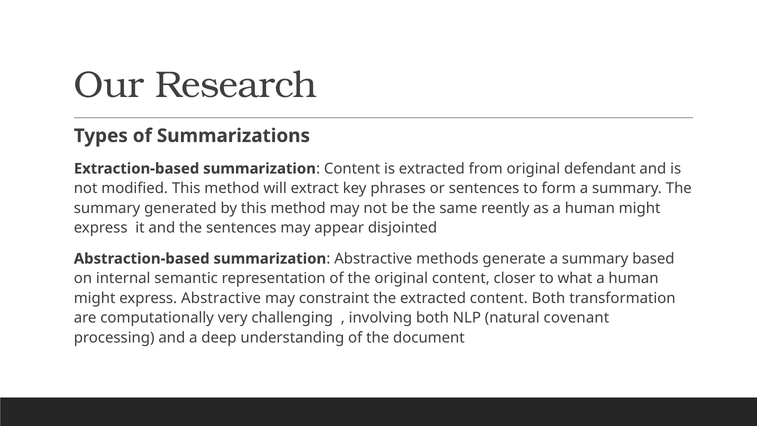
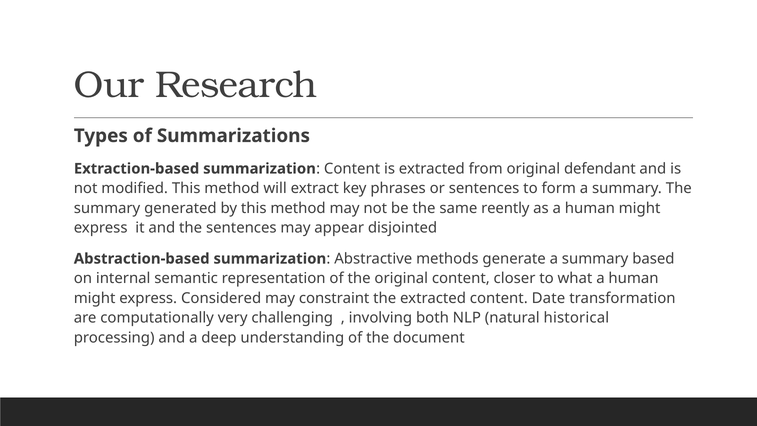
express Abstractive: Abstractive -> Considered (221, 298)
content Both: Both -> Date (548, 298)
covenant: covenant -> historical (576, 318)
